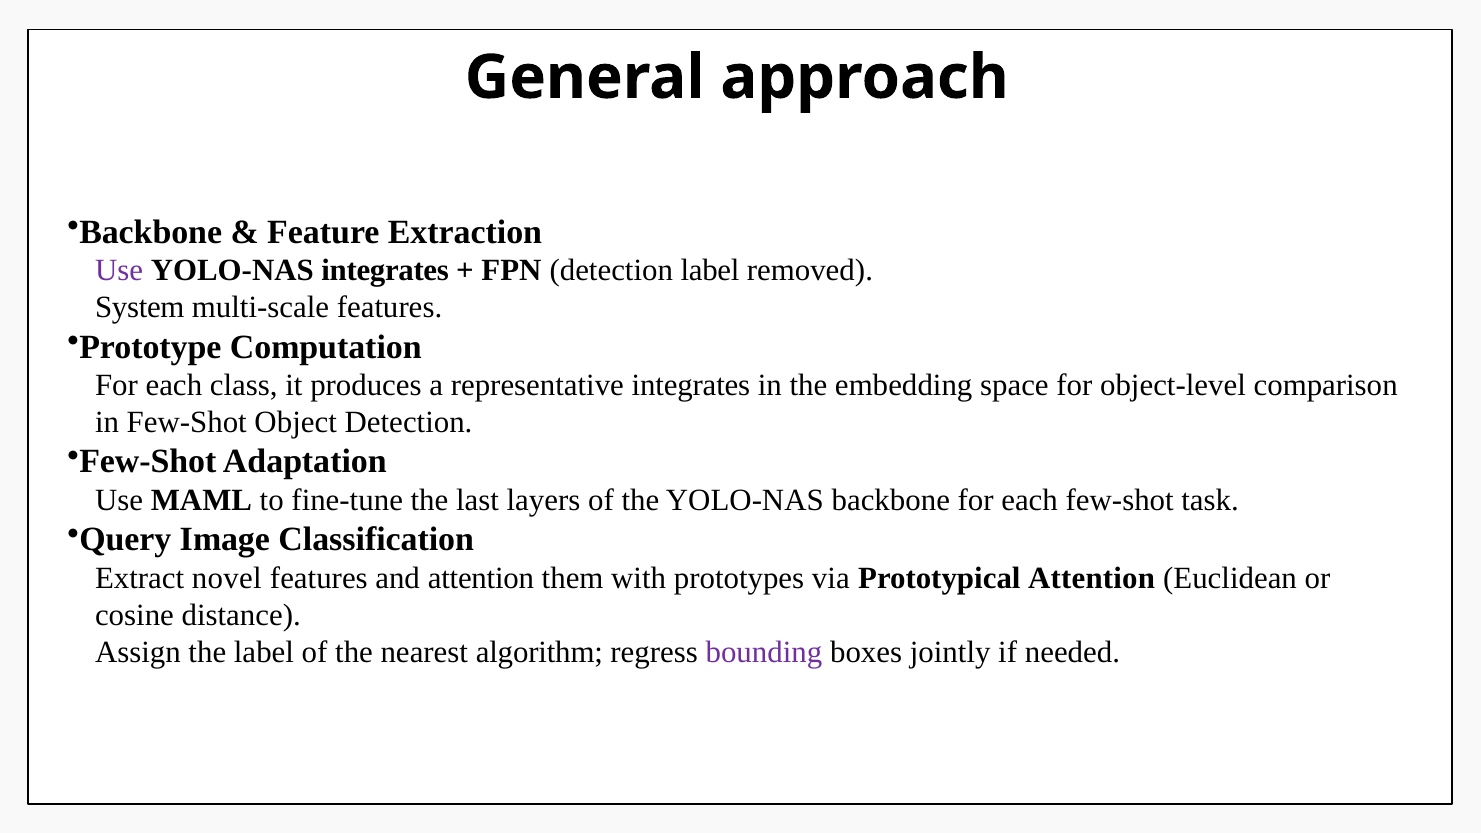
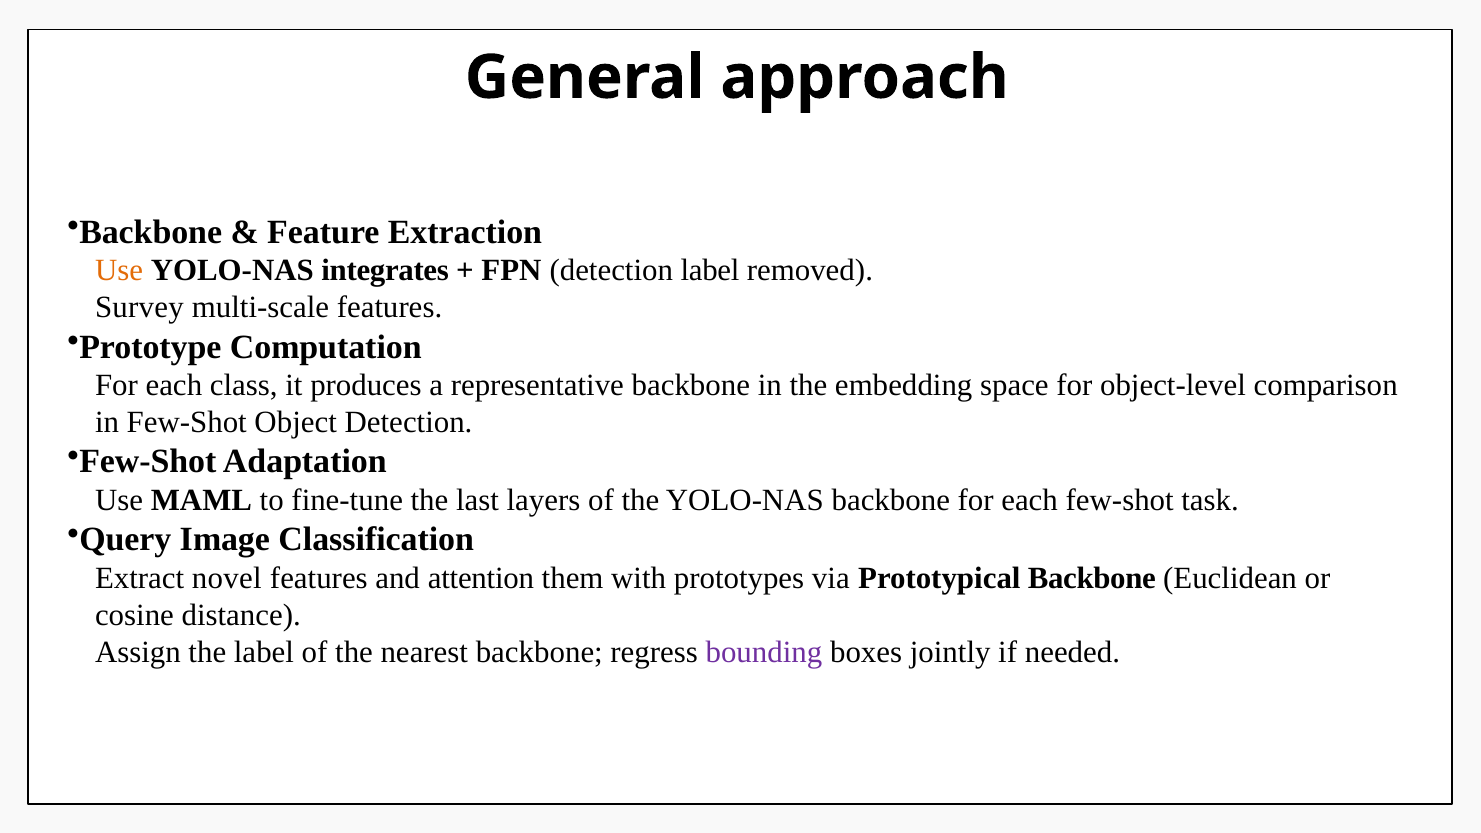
Use colour: purple -> orange (119, 271)
System: System -> Survey (139, 308)
representative integrates: integrates -> backbone (691, 386)
Prototypical Attention: Attention -> Backbone (1092, 578)
nearest algorithm: algorithm -> backbone (539, 652)
